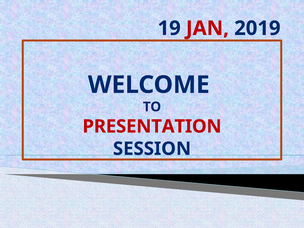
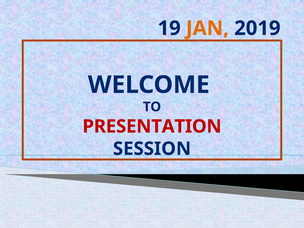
JAN colour: red -> orange (207, 28)
